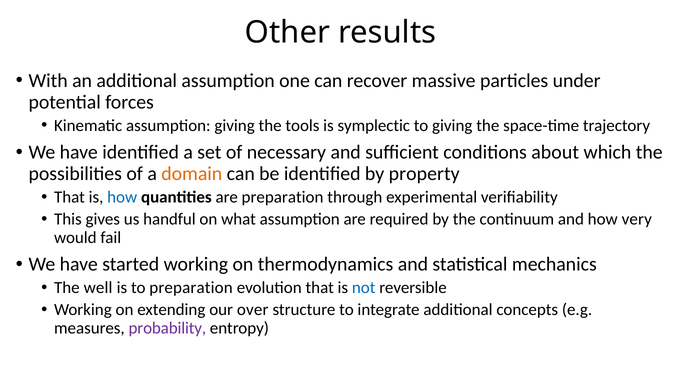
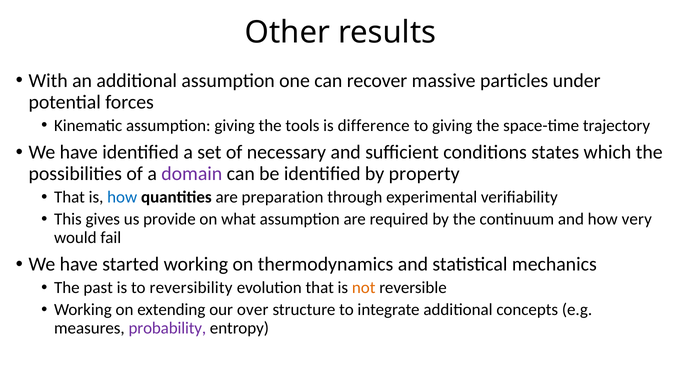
symplectic: symplectic -> difference (374, 125)
about: about -> states (555, 152)
domain colour: orange -> purple (192, 174)
handful: handful -> provide (169, 219)
well: well -> past (98, 288)
to preparation: preparation -> reversibility (191, 288)
not colour: blue -> orange (364, 288)
